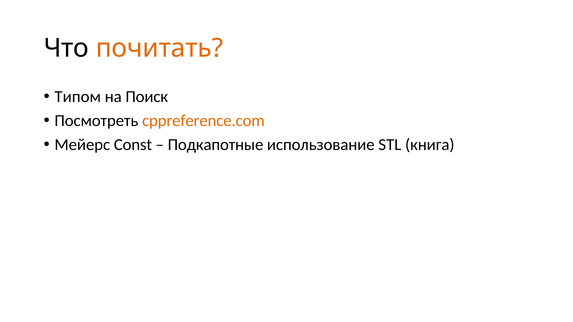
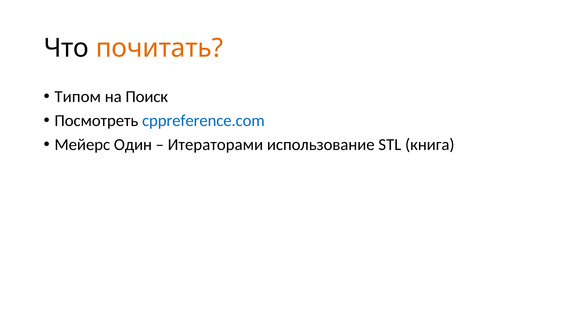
cppreference.com colour: orange -> blue (203, 121)
Const: Const -> Один (133, 145)
Подкапотные: Подкапотные -> Итераторами (215, 145)
